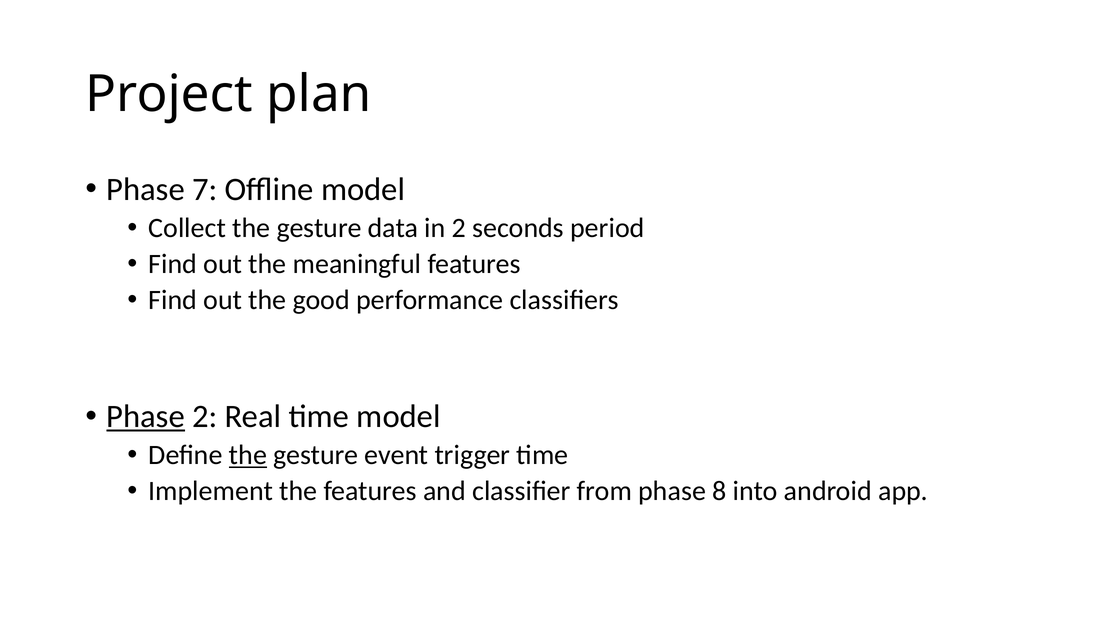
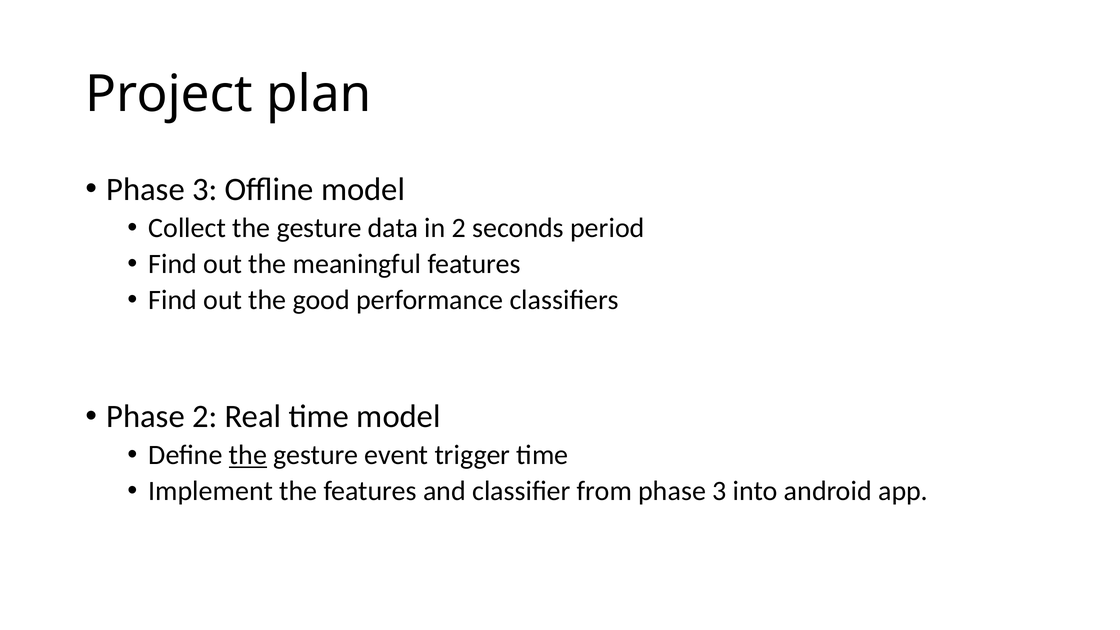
7: 7 -> 3 (205, 189)
Phase underline: present -> none (146, 417)
from phase 8: 8 -> 3 (719, 491)
